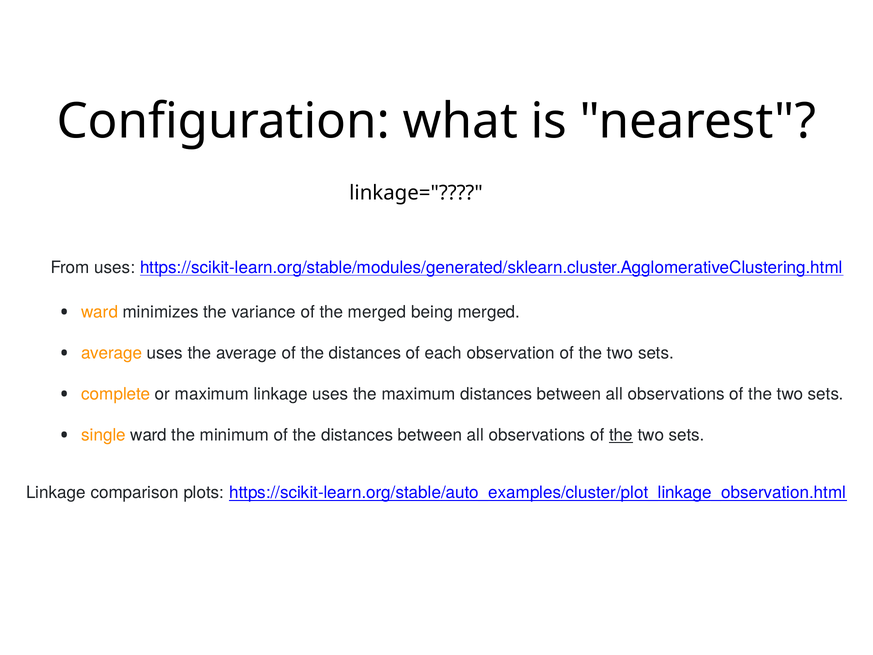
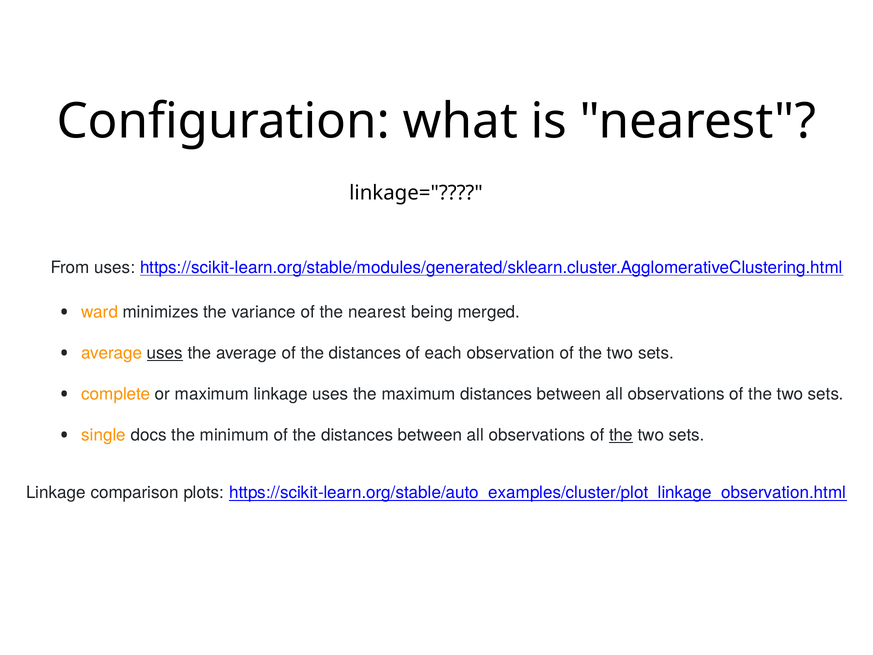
the merged: merged -> nearest (377, 312)
uses underline: none -> present (165, 353)
single ward: ward -> docs (149, 435)
